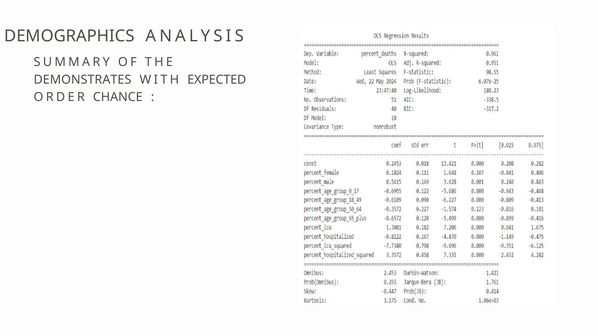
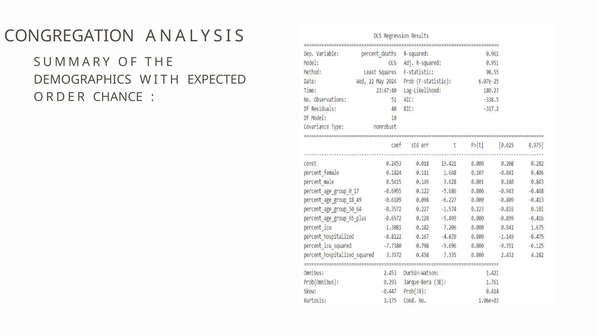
DEMOGRAPHICS: DEMOGRAPHICS -> CONGREGATION (69, 36)
DEMONSTRATES: DEMONSTRATES -> DEMOGRAPHICS (83, 80)
